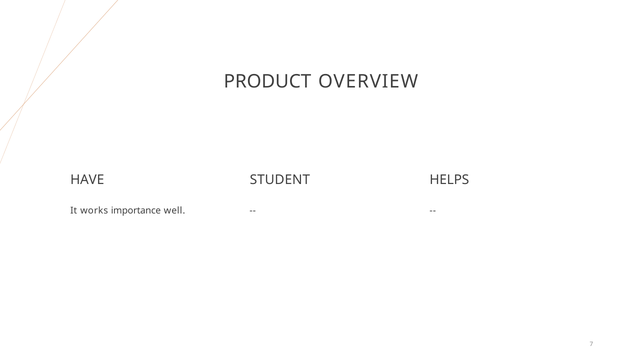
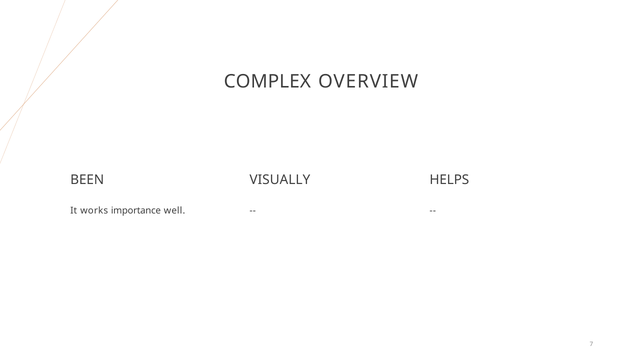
PRODUCT: PRODUCT -> COMPLEX (267, 82)
HAVE: HAVE -> BEEN (87, 180)
STUDENT: STUDENT -> VISUALLY (280, 180)
